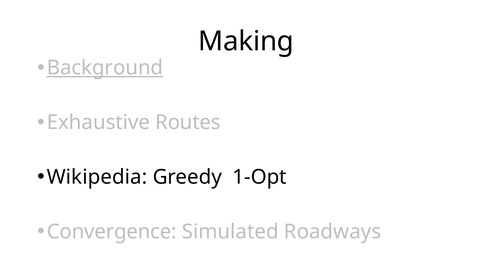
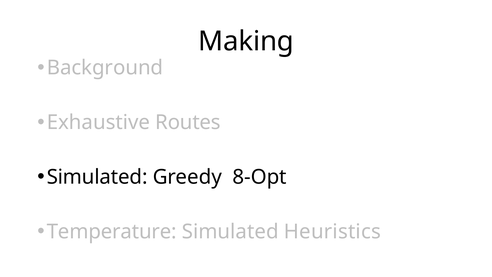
Background underline: present -> none (105, 68)
Wikipedia: Wikipedia -> Simulated (97, 177)
1-Opt: 1-Opt -> 8-Opt (260, 177)
Convergence: Convergence -> Temperature (112, 231)
Roadways: Roadways -> Heuristics (332, 231)
